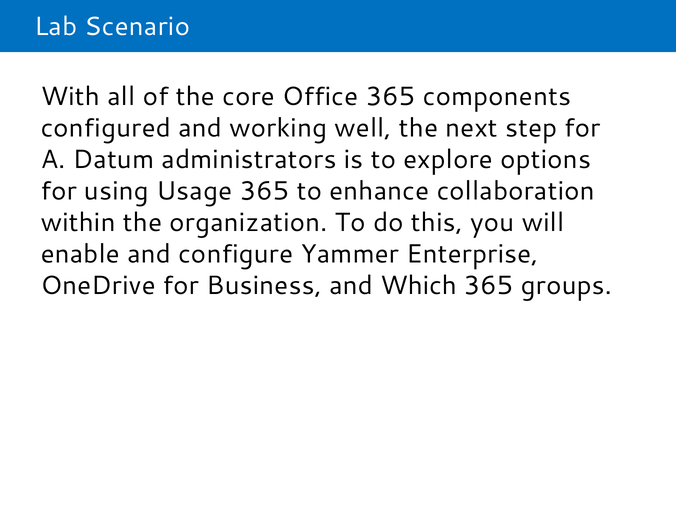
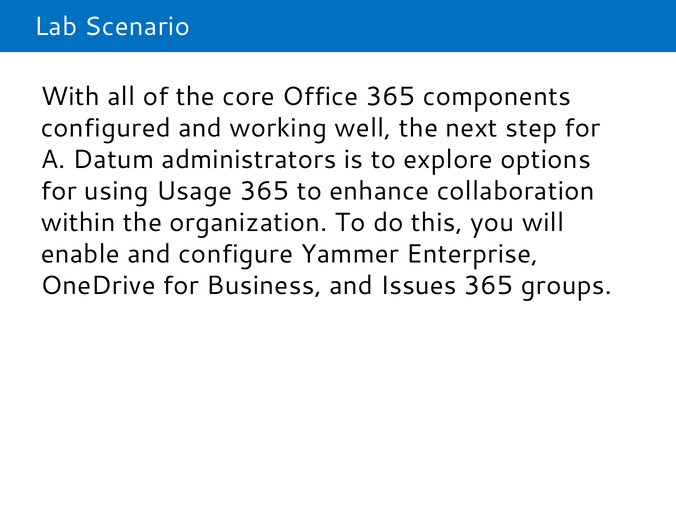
Which: Which -> Issues (418, 286)
